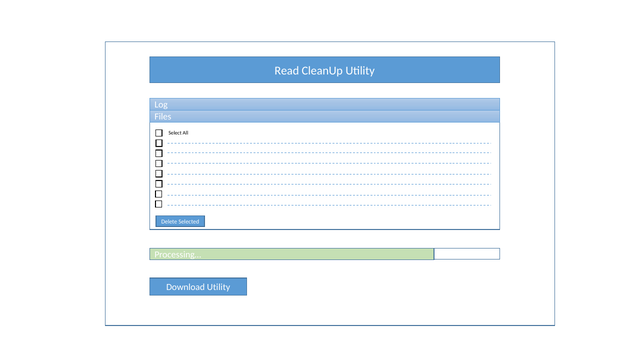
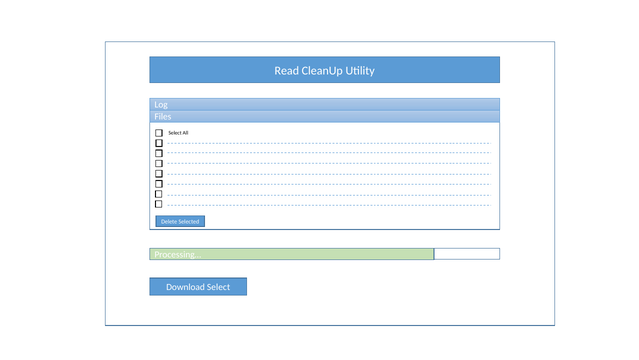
Download Utility: Utility -> Select (219, 287)
